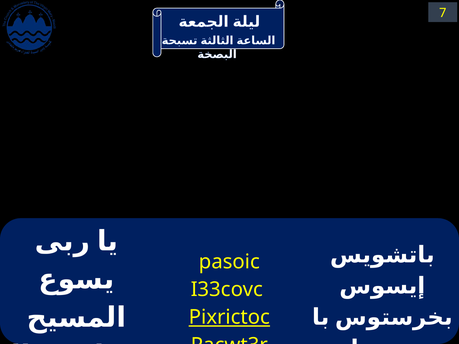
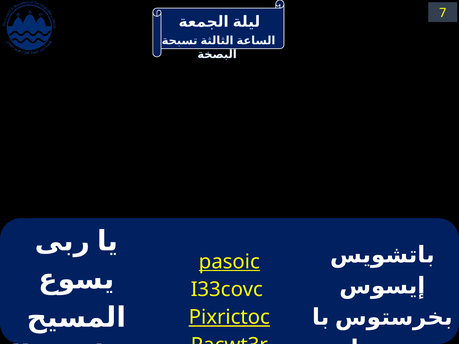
pasoic underline: none -> present (229, 262)
